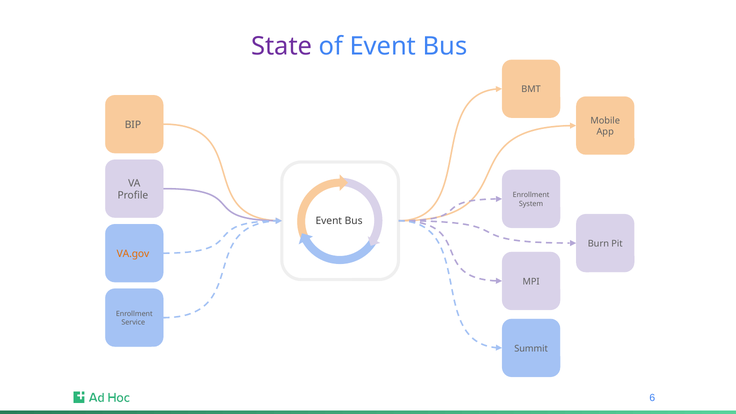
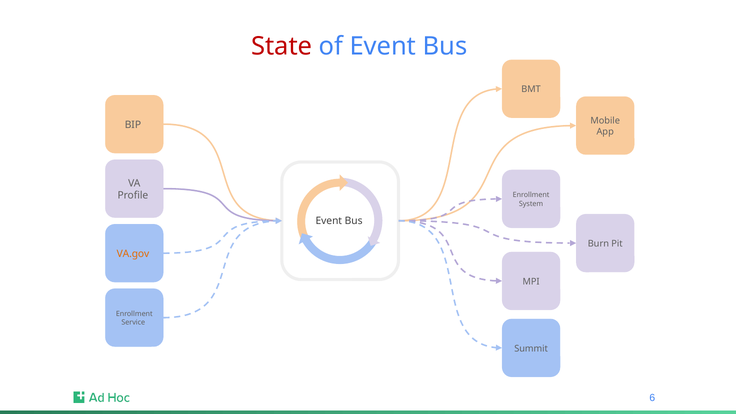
State colour: purple -> red (282, 46)
